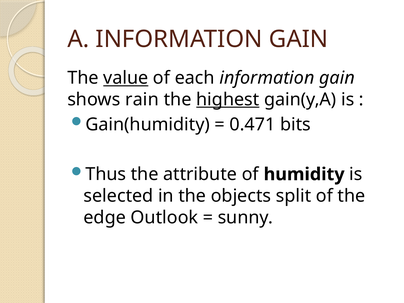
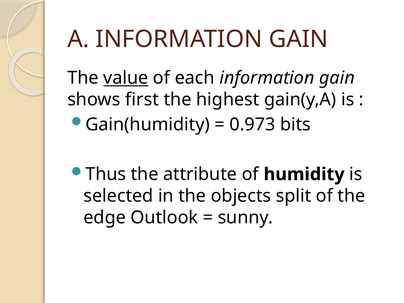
rain: rain -> first (142, 100)
highest underline: present -> none (228, 100)
0.471: 0.471 -> 0.973 (253, 124)
